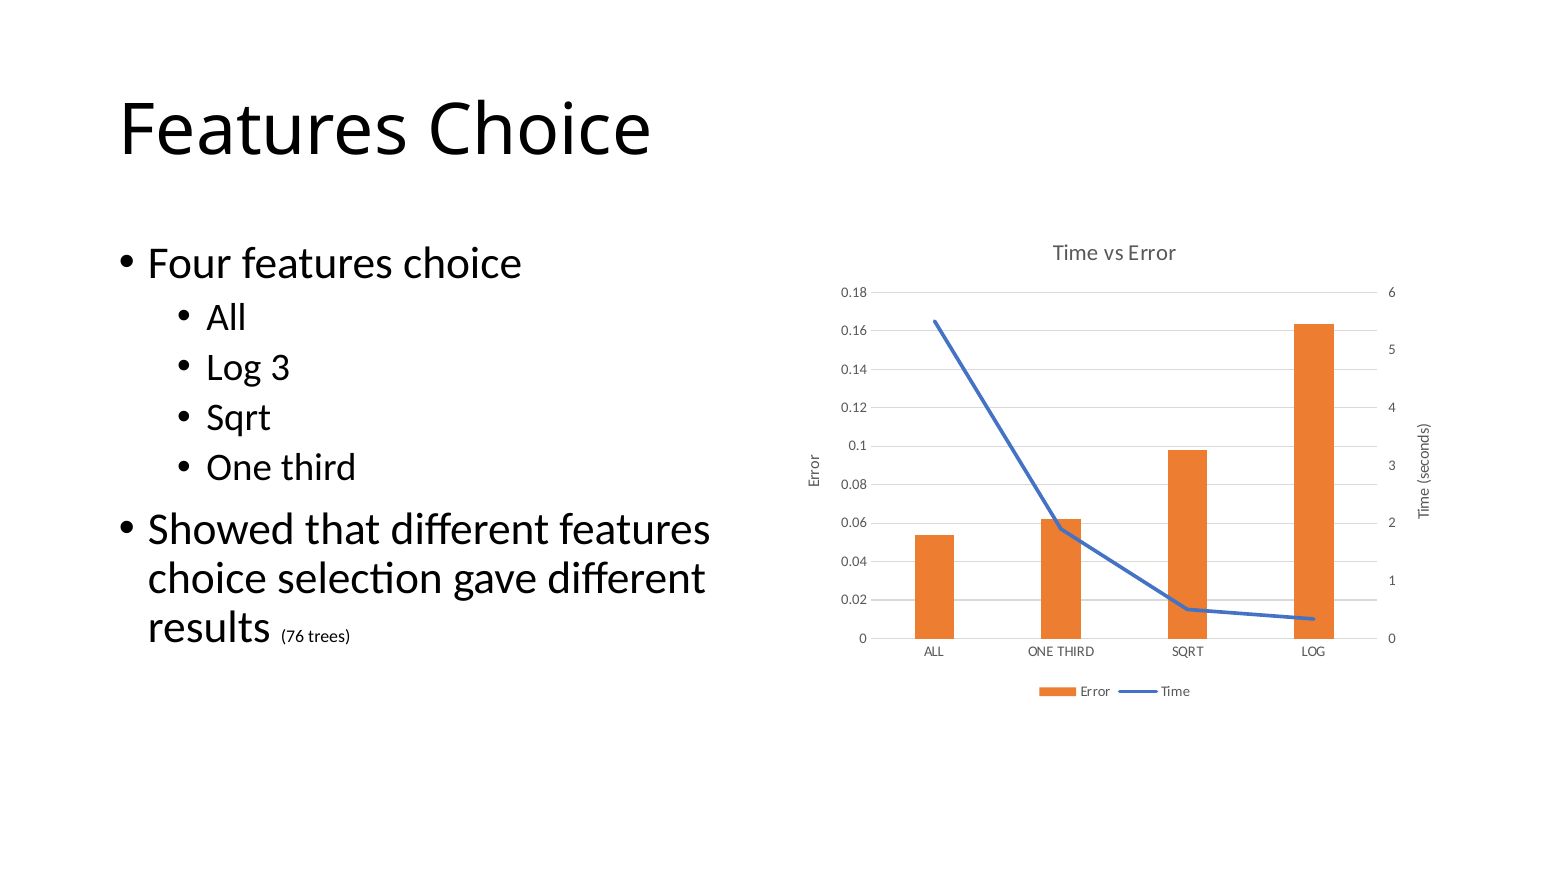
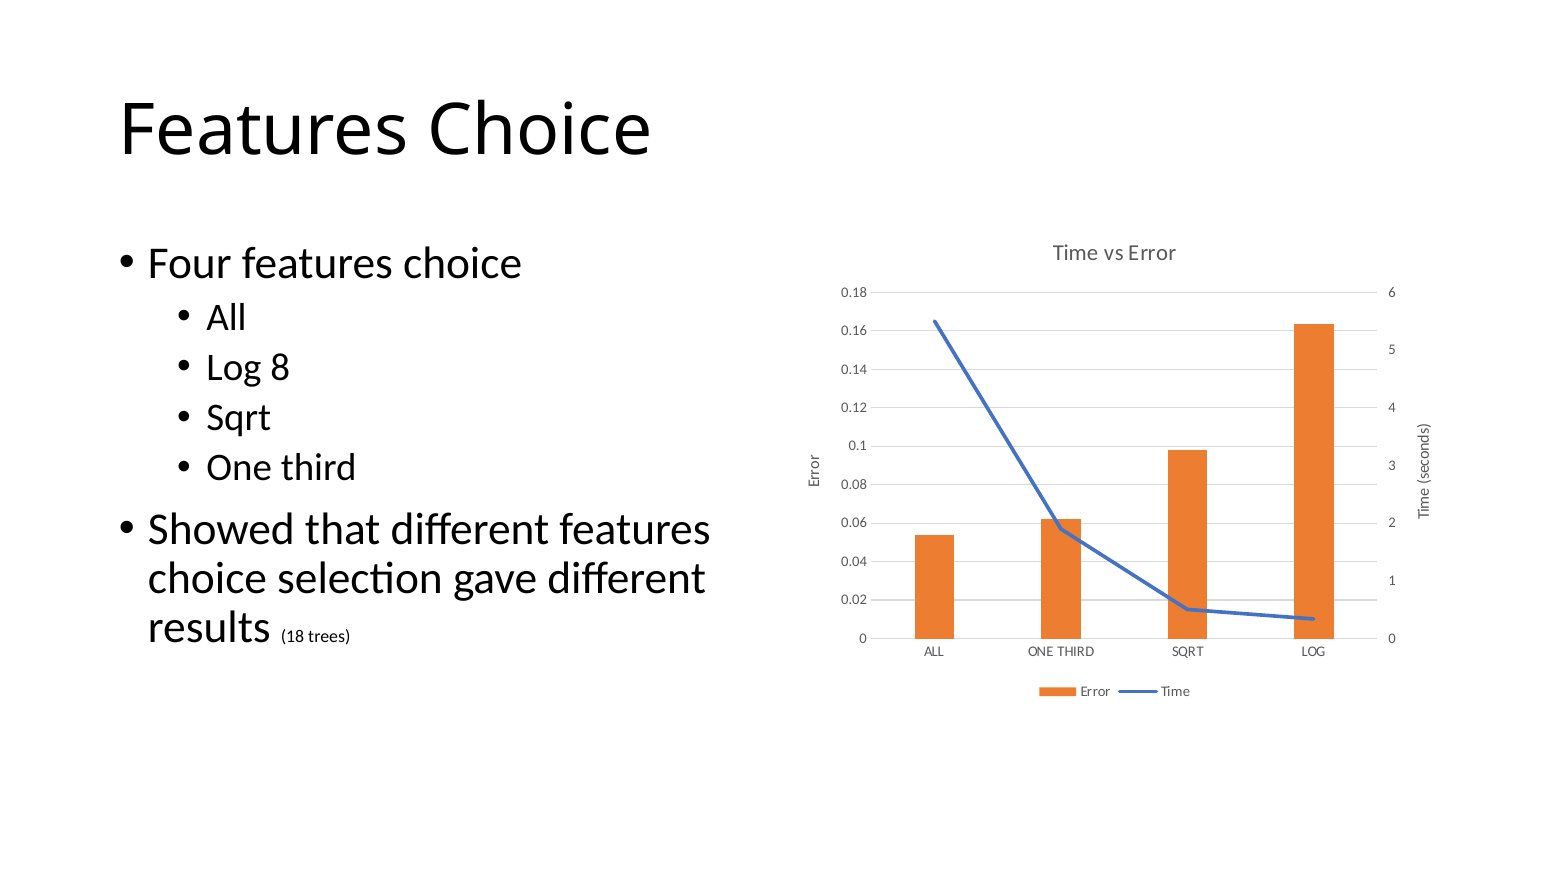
Log 3: 3 -> 8 (280, 367)
76: 76 -> 18 (293, 637)
